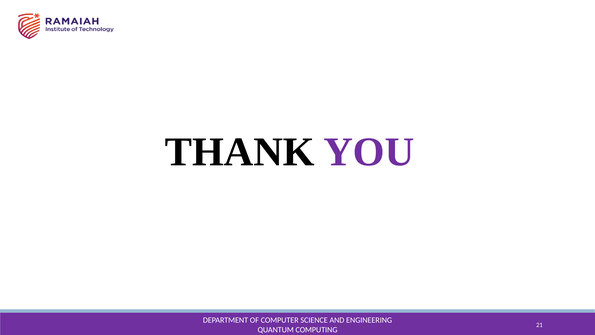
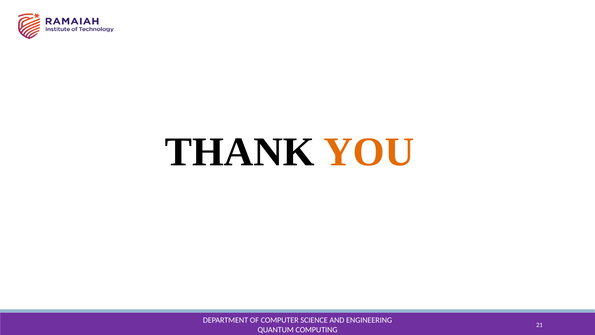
YOU colour: purple -> orange (369, 152)
